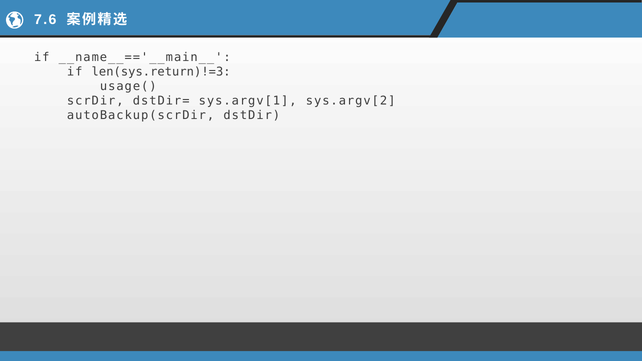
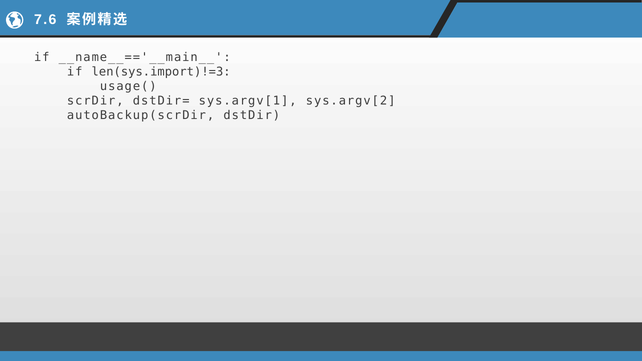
len(sys.return)!=3: len(sys.return)!=3 -> len(sys.import)!=3 (161, 72)
